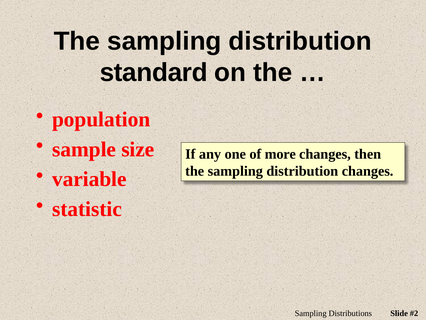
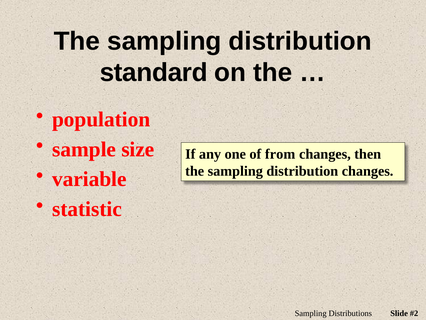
more: more -> from (280, 154)
